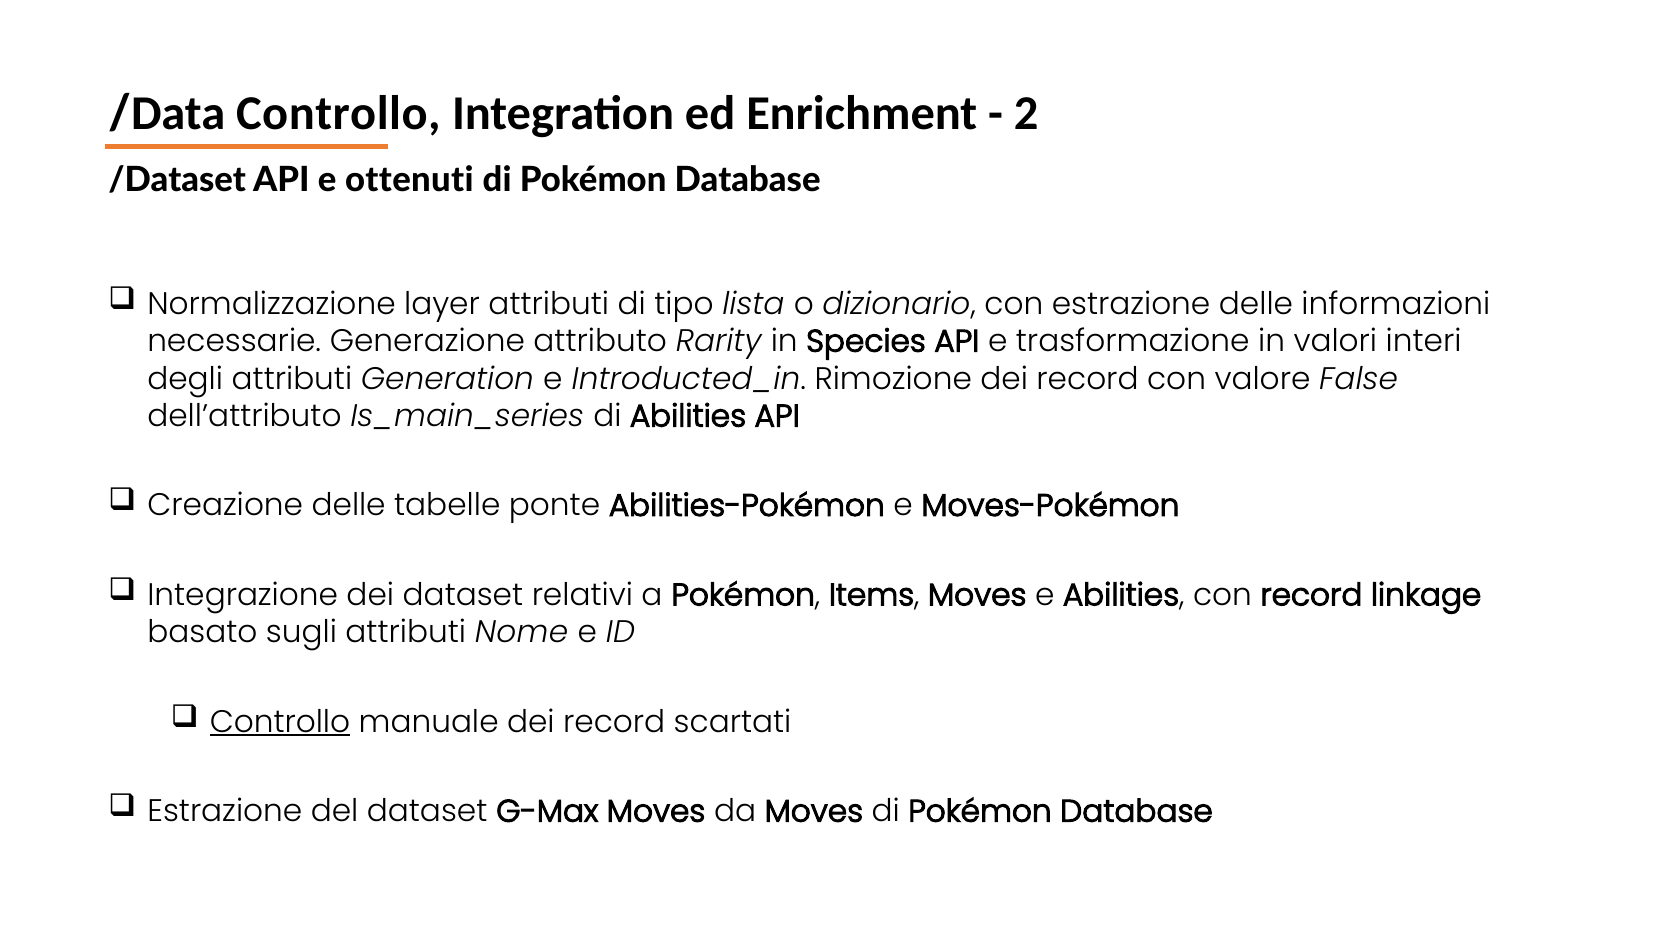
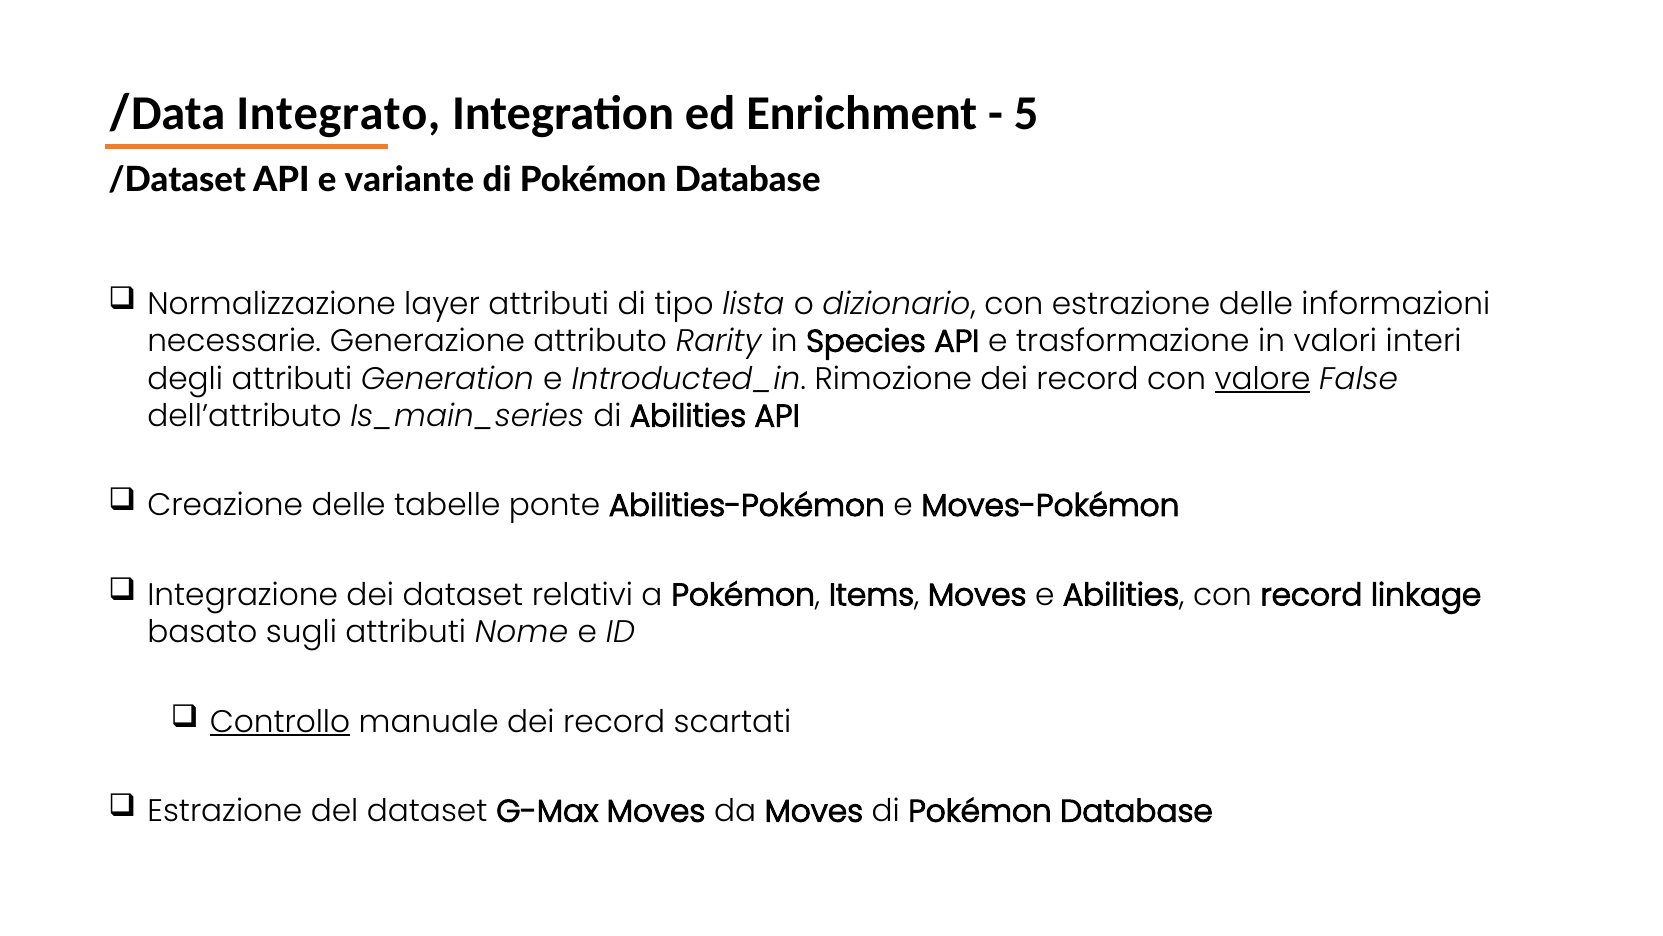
/Data Controllo: Controllo -> Integrato (338, 114)
2: 2 -> 5 (1026, 114)
ottenuti: ottenuti -> variante (409, 180)
valore underline: none -> present (1262, 379)
